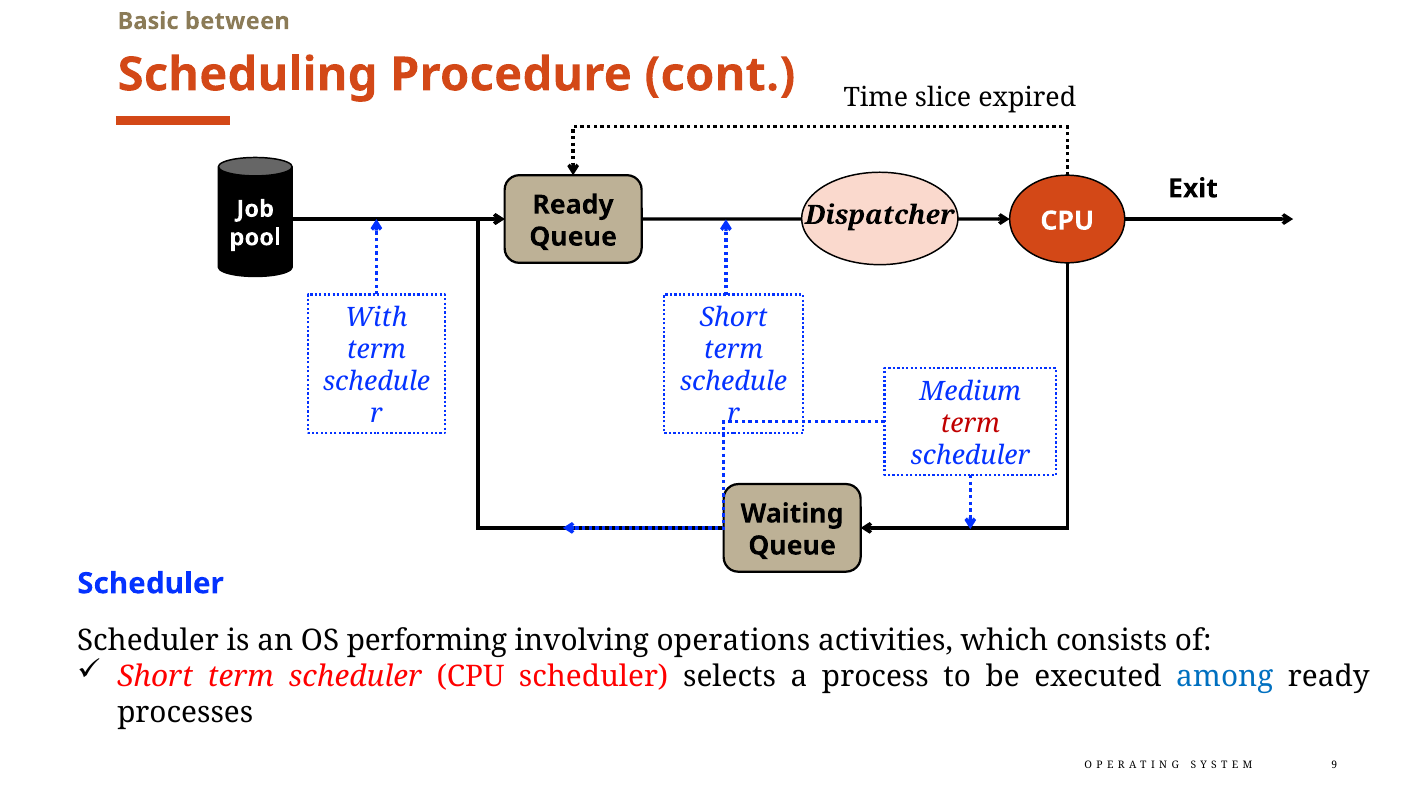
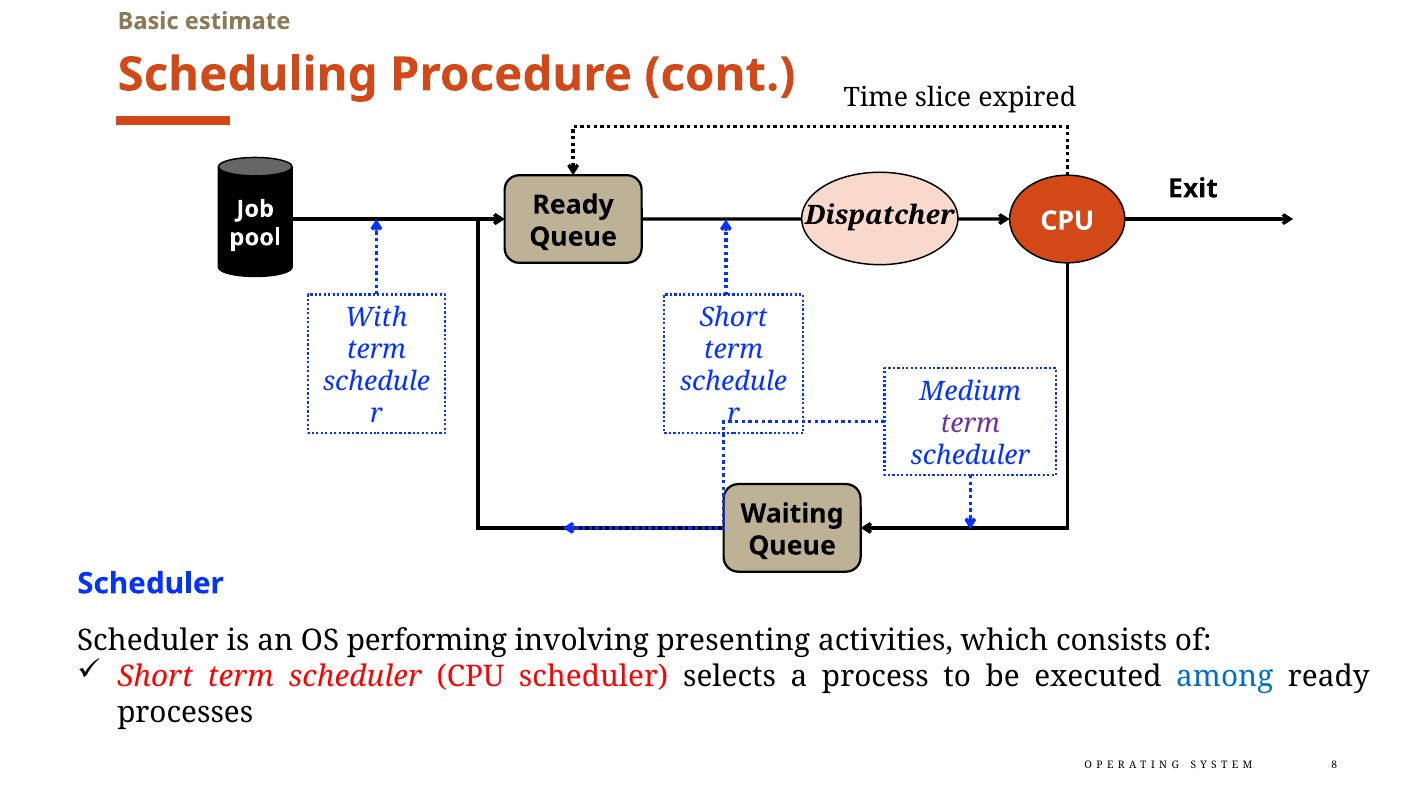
between: between -> estimate (237, 21)
term colour: red -> purple (970, 423)
operations: operations -> presenting (733, 641)
9: 9 -> 8 (1334, 764)
